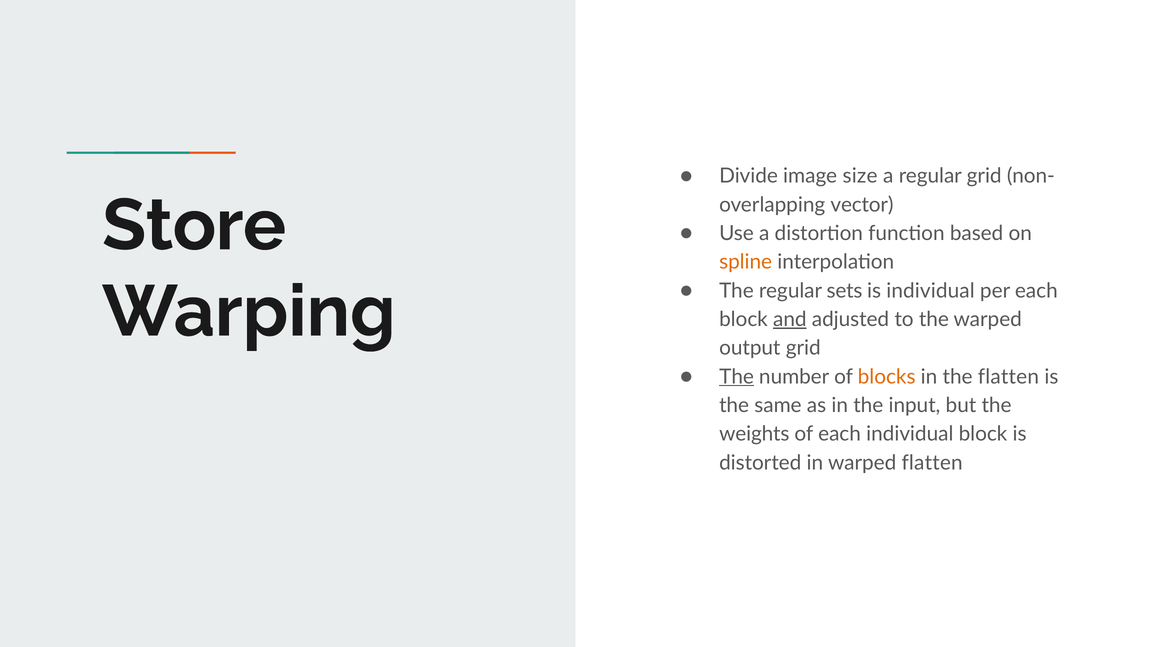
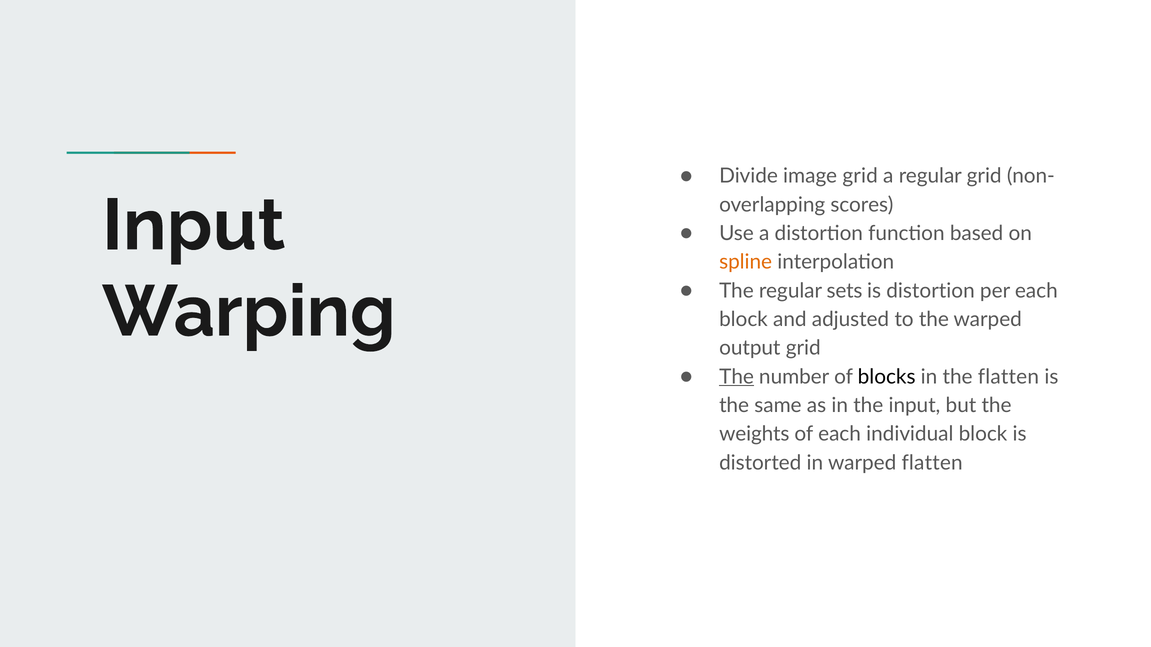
image size: size -> grid (860, 176)
Store: Store -> Input (194, 226)
vector: vector -> scores (862, 205)
is individual: individual -> distortion (931, 291)
and underline: present -> none (790, 320)
blocks colour: orange -> black (887, 377)
